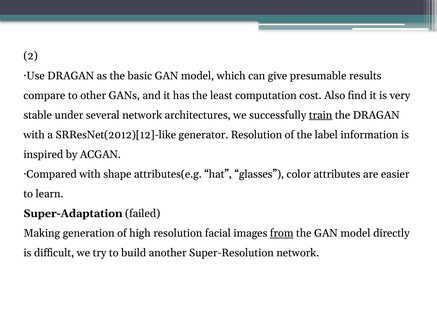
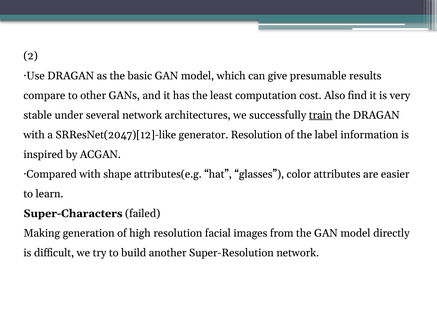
SRResNet(2012)[12]-like: SRResNet(2012)[12]-like -> SRResNet(2047)[12]-like (116, 135)
Super-Adaptation: Super-Adaptation -> Super-Characters (73, 213)
from underline: present -> none (282, 233)
